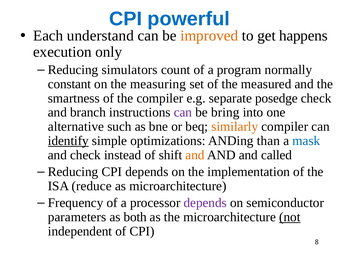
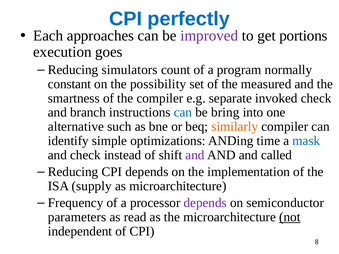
powerful: powerful -> perfectly (189, 19)
understand: understand -> approaches (100, 36)
improved colour: orange -> purple (209, 36)
happens: happens -> portions (303, 36)
only: only -> goes (109, 52)
measuring: measuring -> possibility (158, 84)
posedge: posedge -> invoked (276, 98)
can colour: purple -> blue (183, 112)
identify underline: present -> none (68, 141)
than: than -> time (268, 141)
and colour: orange -> purple (195, 155)
reduce: reduce -> supply (92, 186)
both: both -> read (135, 217)
